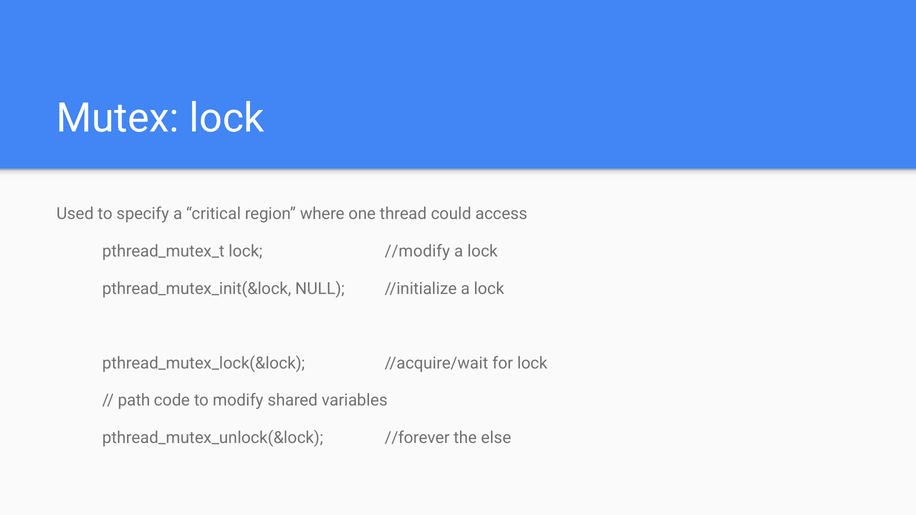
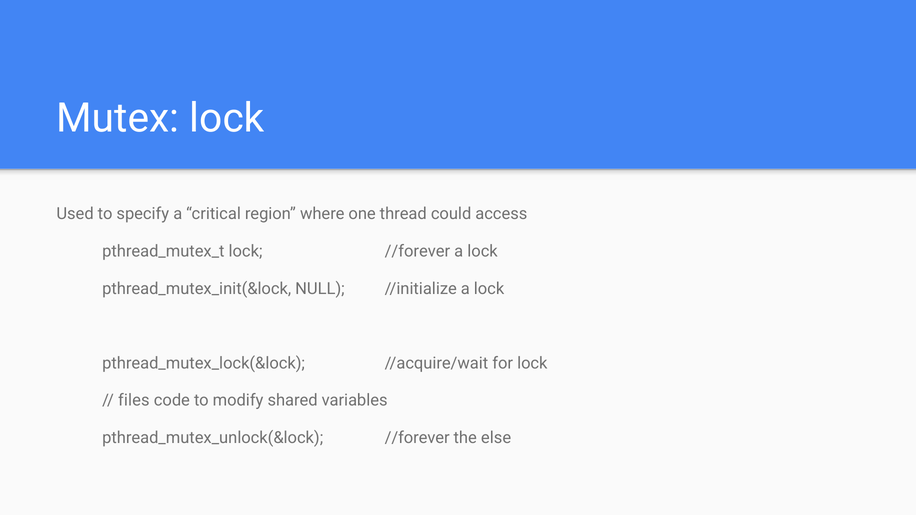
lock //modify: //modify -> //forever (417, 251)
path: path -> files (134, 401)
